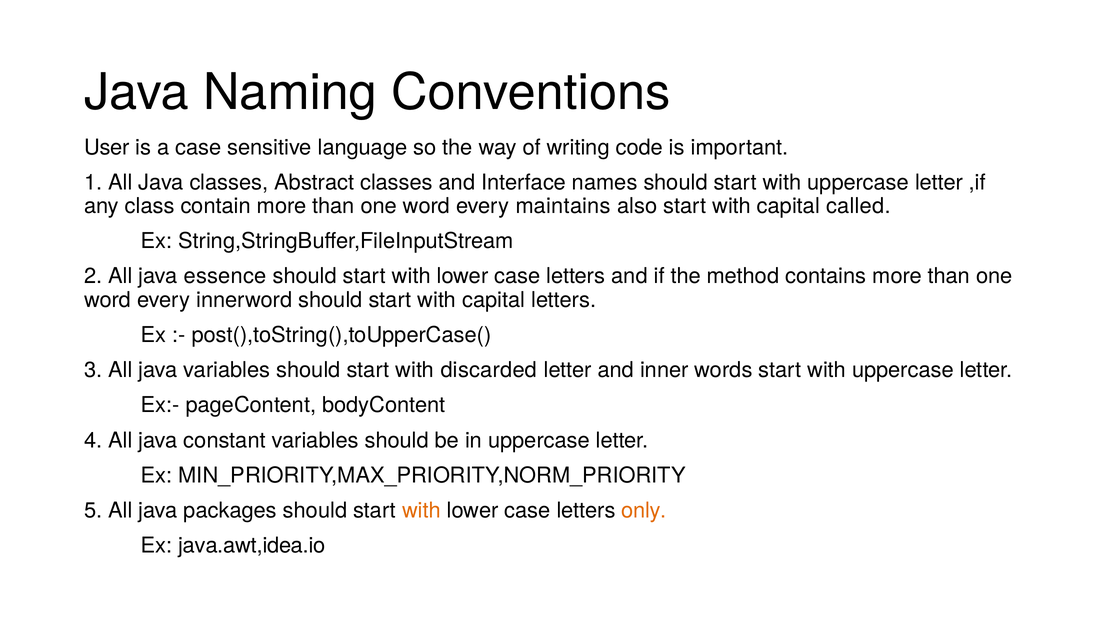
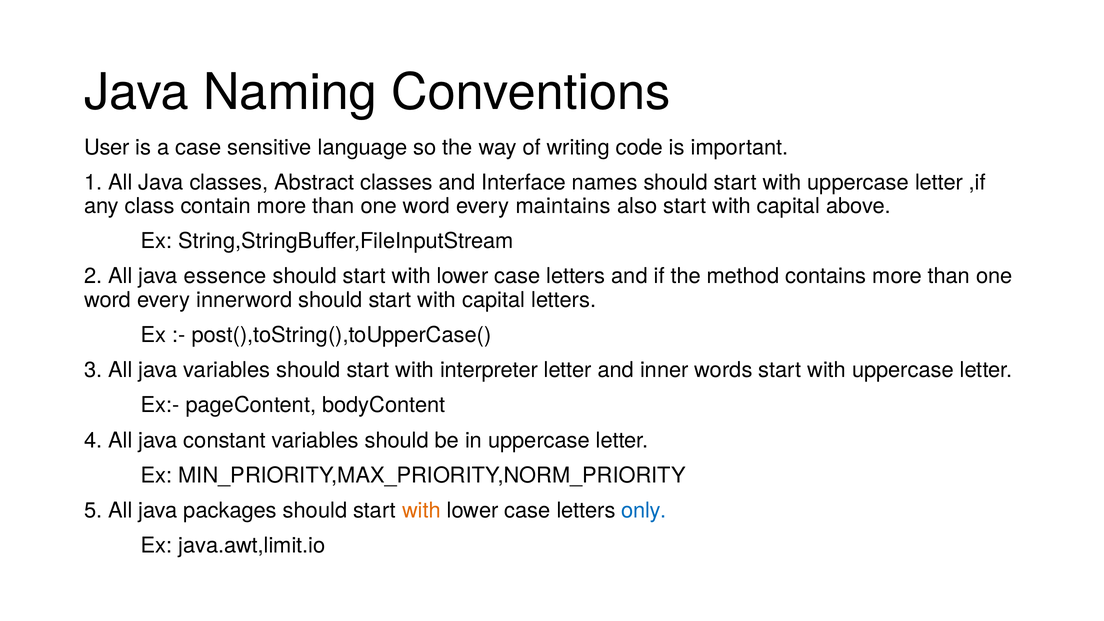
called: called -> above (859, 206)
discarded: discarded -> interpreter (489, 370)
only colour: orange -> blue (644, 511)
java.awt,idea.io: java.awt,idea.io -> java.awt,limit.io (252, 546)
